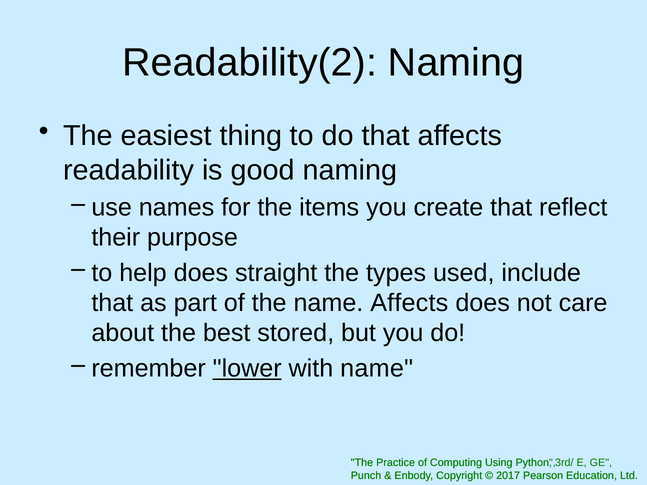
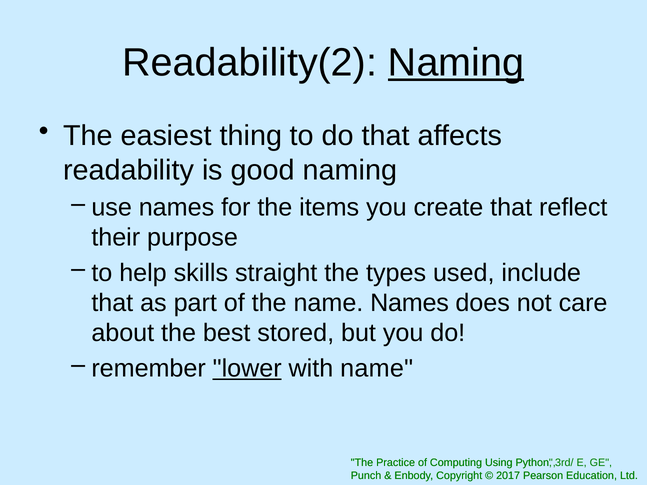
Naming underline: none -> present (456, 63)
help does: does -> skills (201, 273)
name Affects: Affects -> Names (409, 303)
